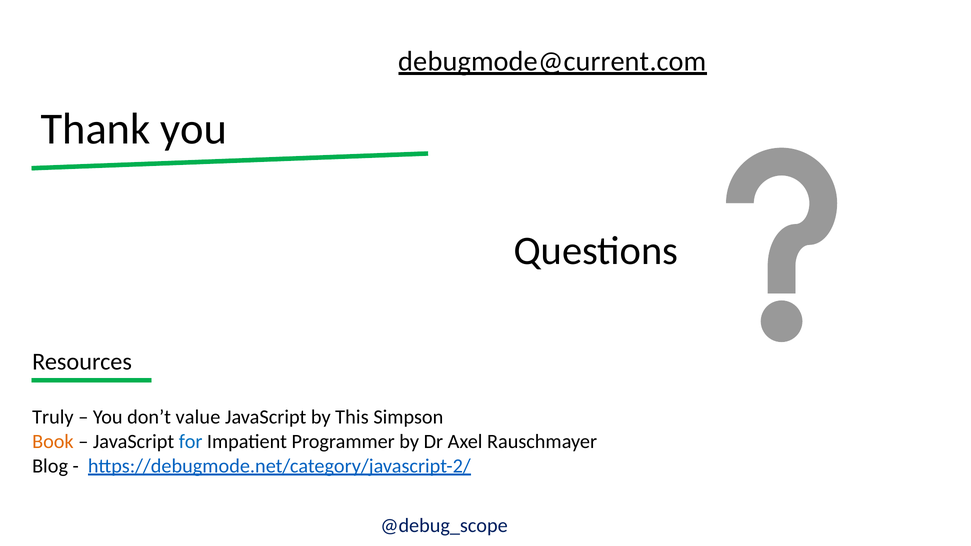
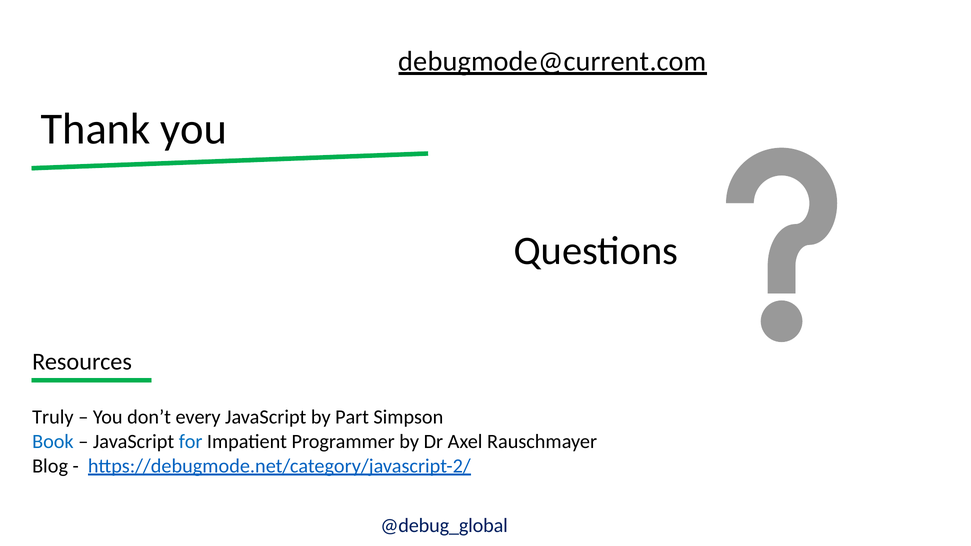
value: value -> every (198, 417)
This: This -> Part (352, 417)
Book colour: orange -> blue (53, 442)
@debug_scope: @debug_scope -> @debug_global (444, 526)
